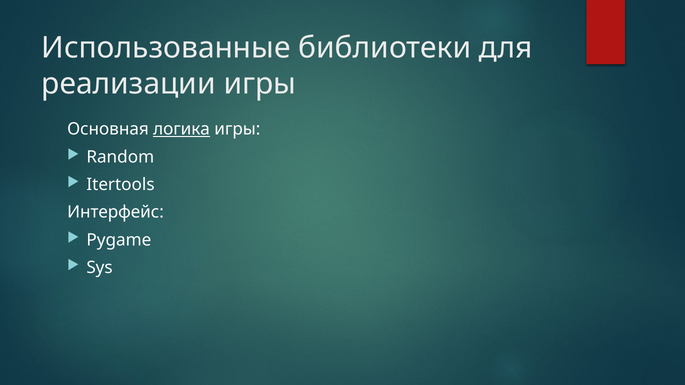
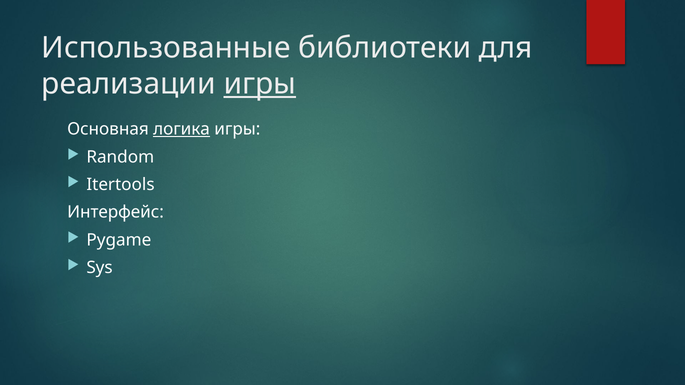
игры underline: none -> present (260, 84)
